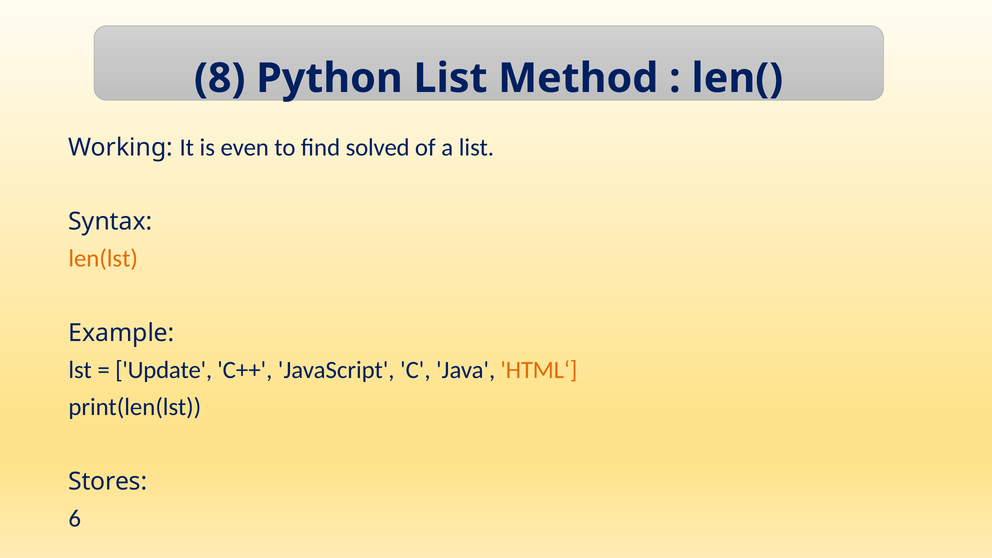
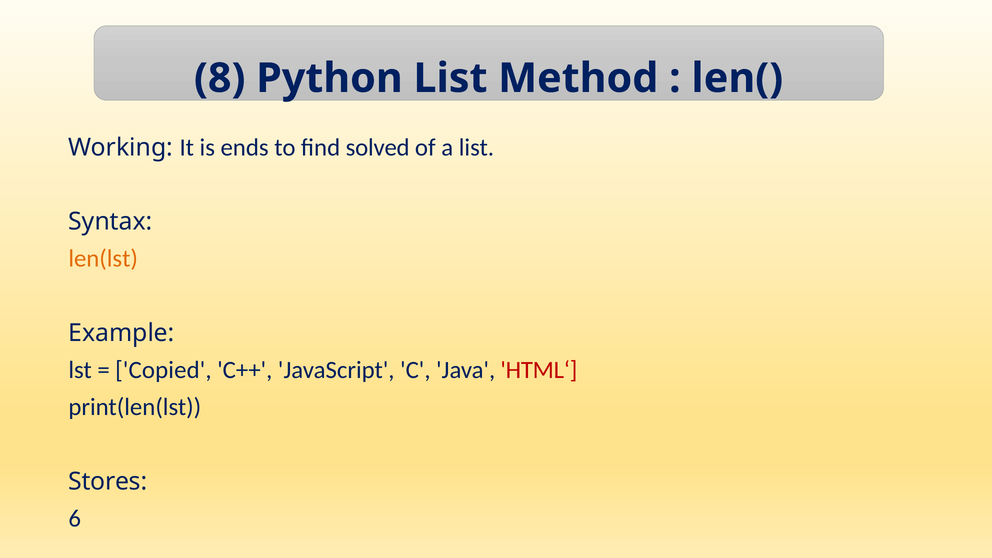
even: even -> ends (245, 147)
Update: Update -> Copied (163, 370)
HTML‘ colour: orange -> red (539, 370)
